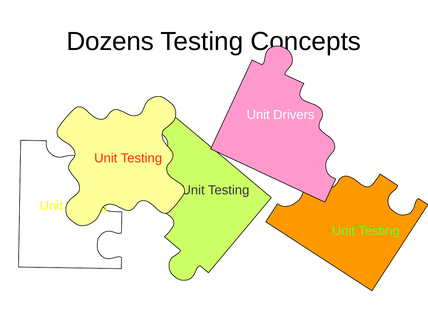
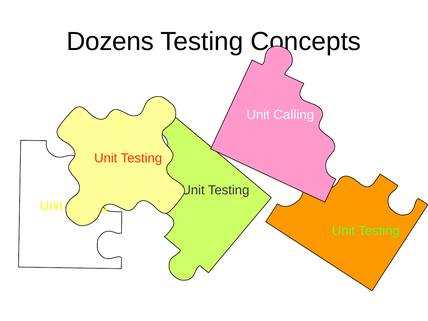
Drivers: Drivers -> Calling (294, 115)
